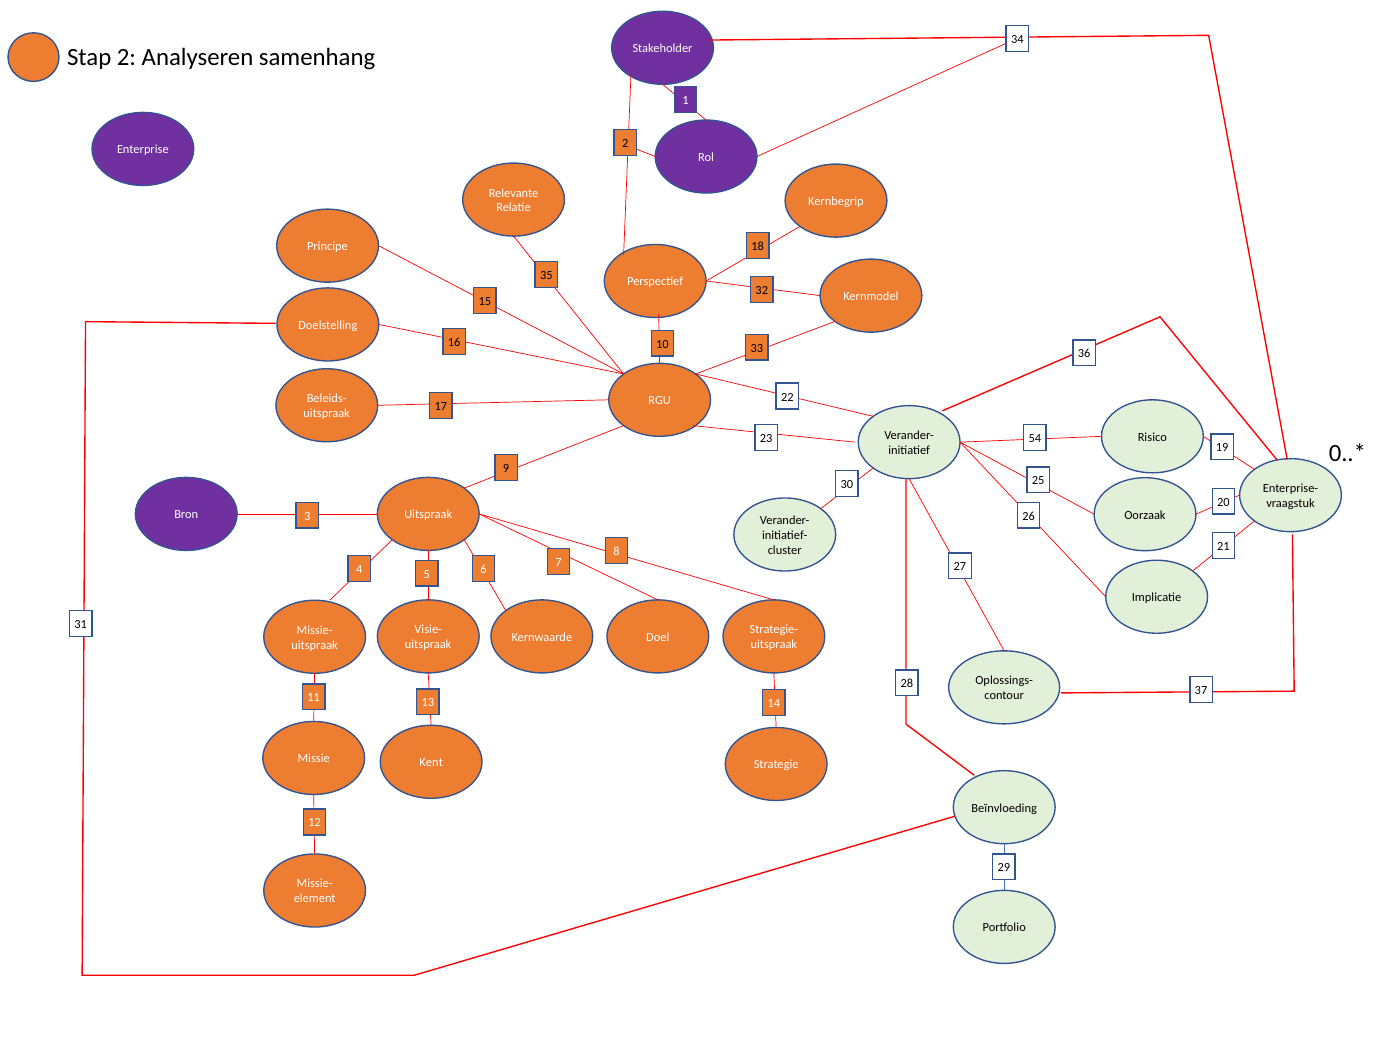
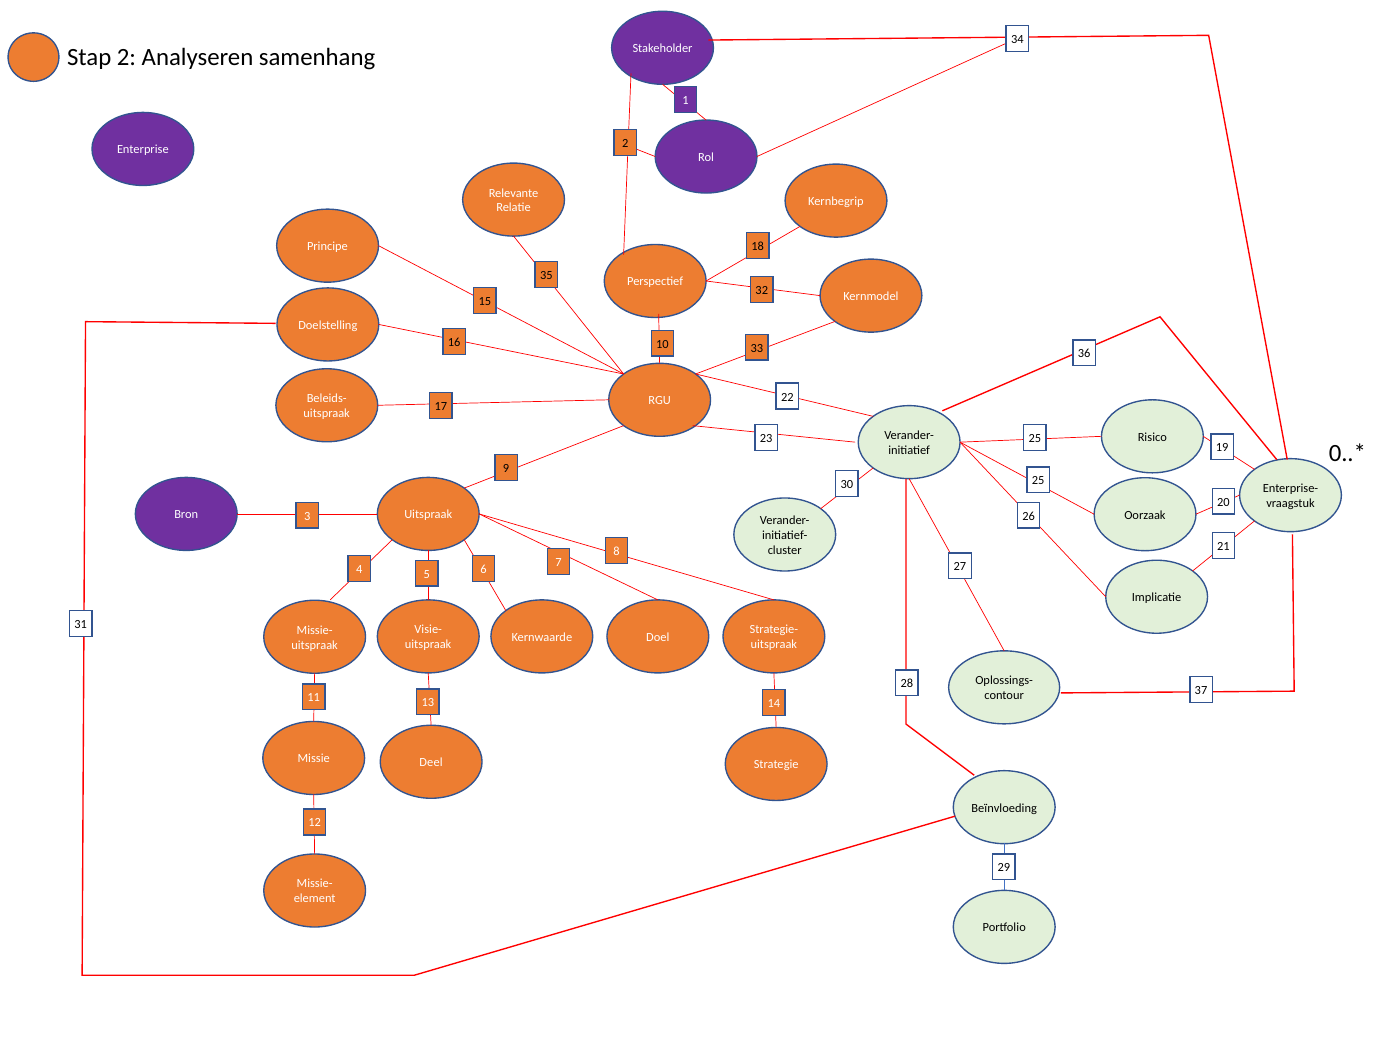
23 54: 54 -> 25 (1035, 439)
Kent: Kent -> Deel (431, 763)
